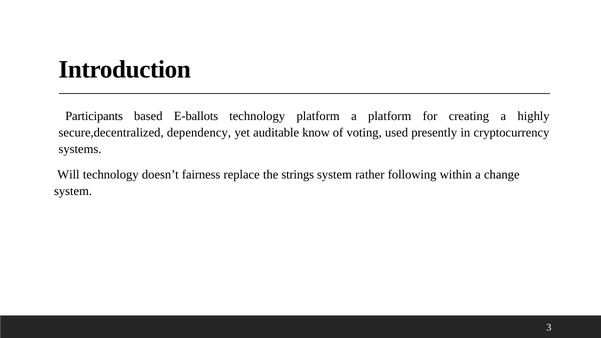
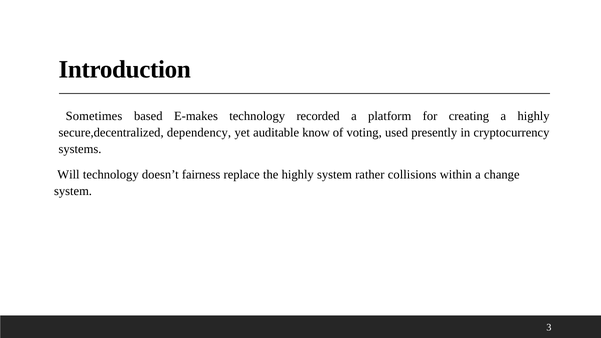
Participants: Participants -> Sometimes (94, 116)
E-ballots: E-ballots -> E-makes (196, 116)
technology platform: platform -> recorded (318, 116)
the strings: strings -> highly (298, 174)
following: following -> collisions (412, 174)
